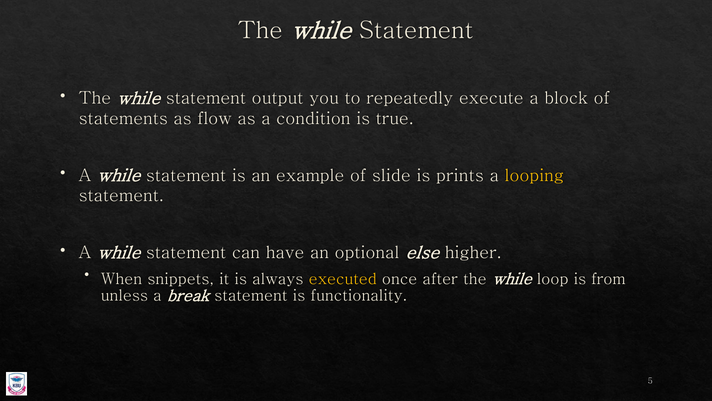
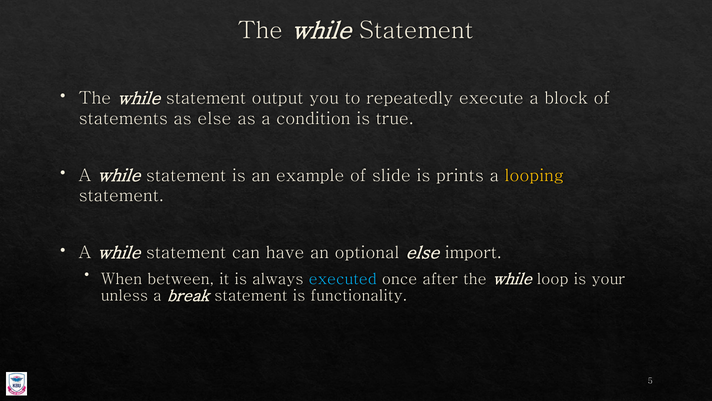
as flow: flow -> else (214, 118)
higher: higher -> import (473, 252)
snippets: snippets -> between (181, 279)
executed colour: yellow -> light blue (343, 279)
from: from -> your (608, 279)
